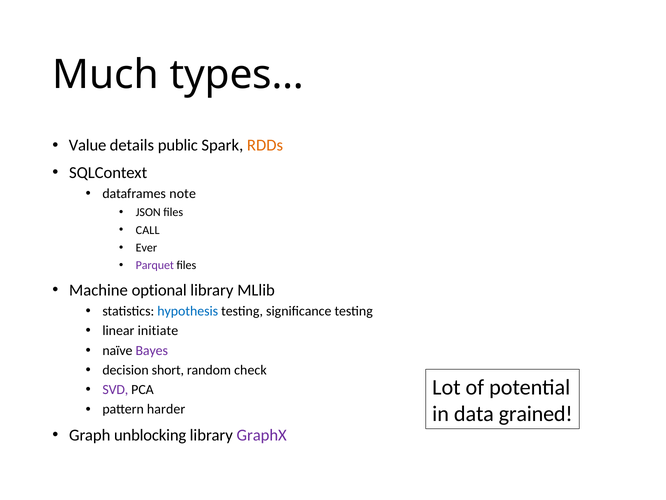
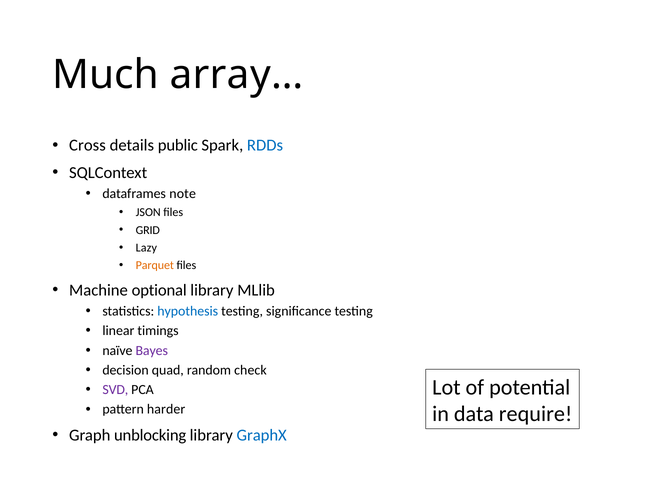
types…: types… -> array… (236, 75)
Value: Value -> Cross (87, 145)
RDDs colour: orange -> blue (265, 145)
CALL: CALL -> GRID (148, 230)
Ever: Ever -> Lazy (146, 247)
Parquet colour: purple -> orange (155, 265)
initiate: initiate -> timings (158, 330)
short: short -> quad (168, 370)
grained: grained -> require (536, 414)
GraphX colour: purple -> blue (262, 435)
